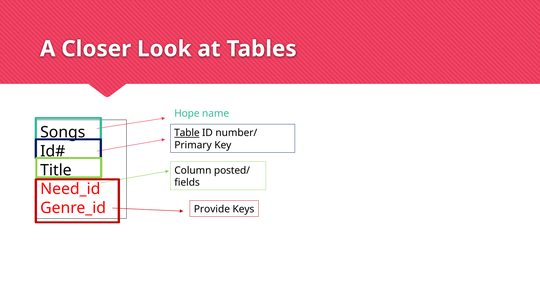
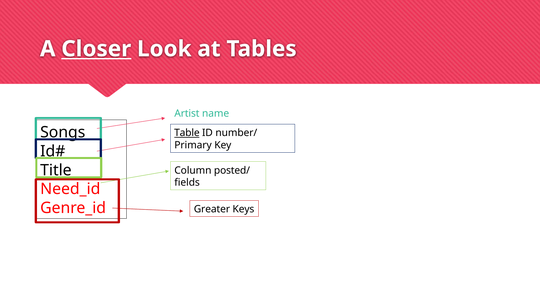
Closer underline: none -> present (96, 49)
Hope: Hope -> Artist (187, 113)
Provide: Provide -> Greater (212, 209)
